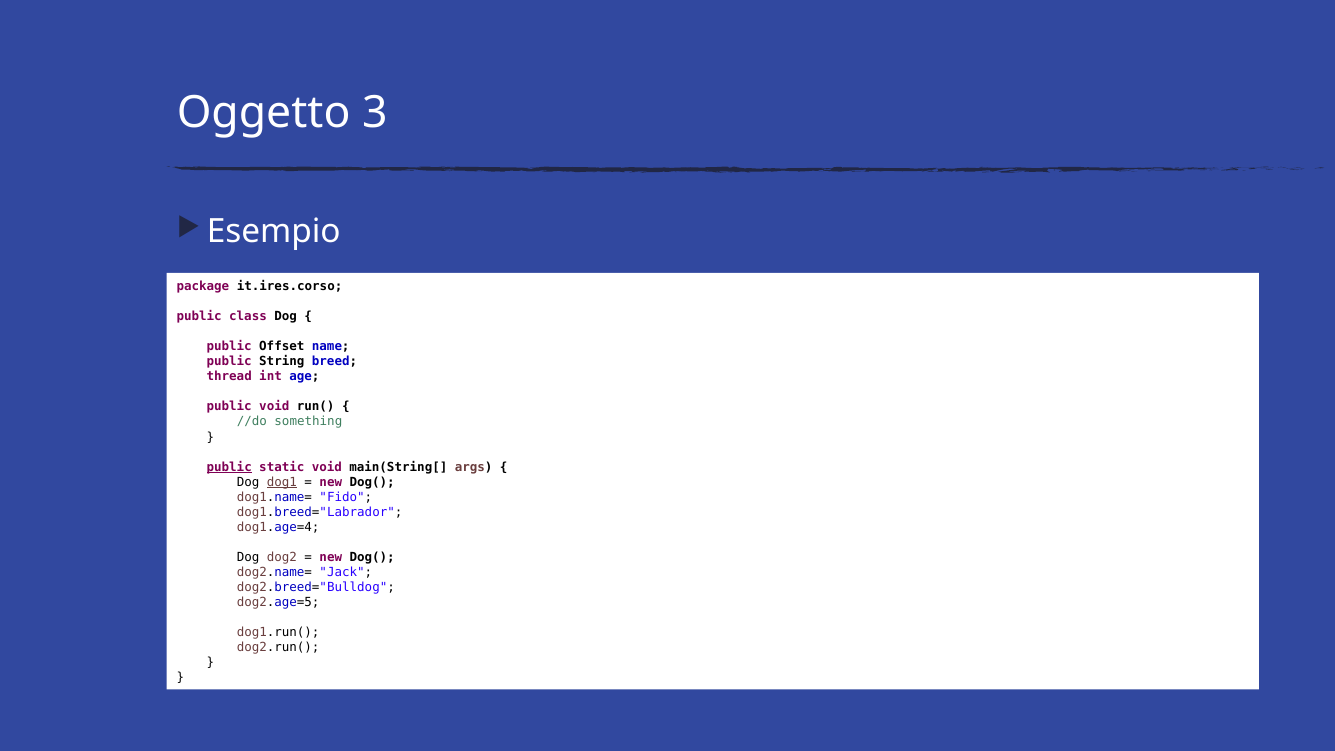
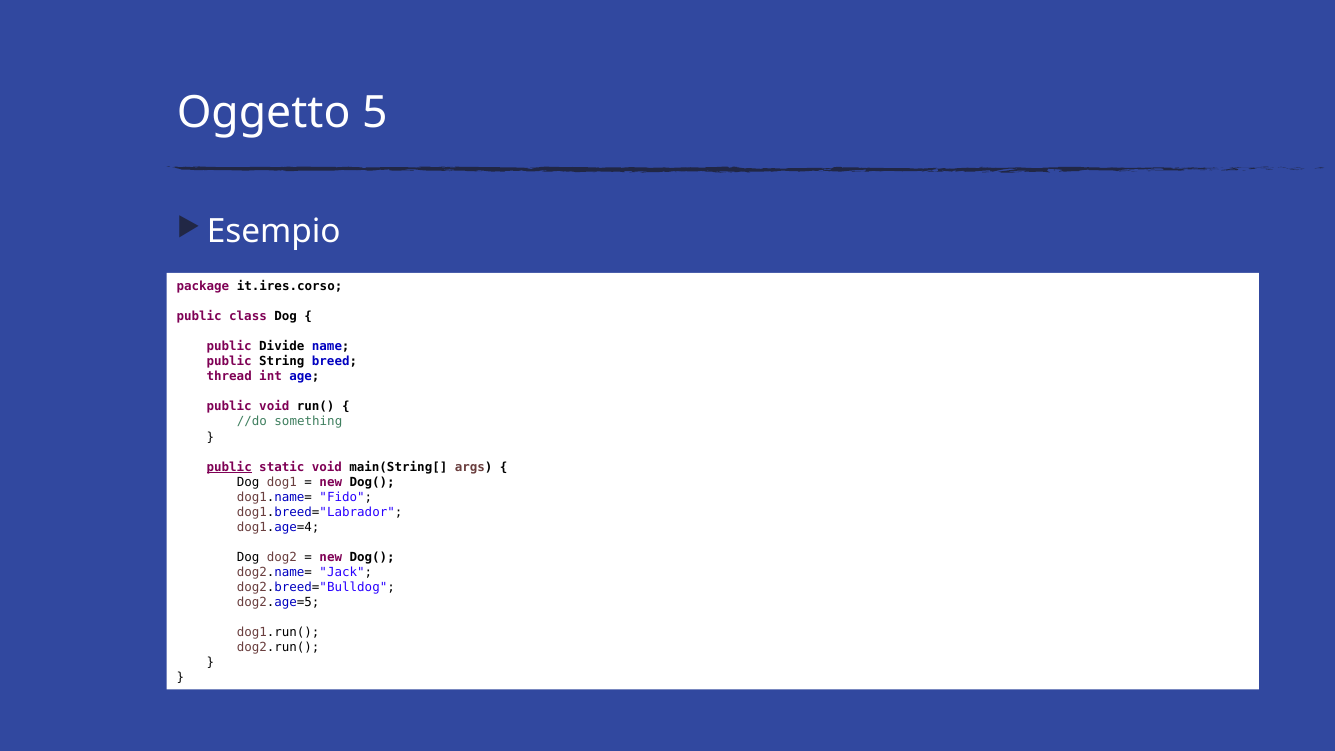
3: 3 -> 5 (375, 113)
Offset: Offset -> Divide (282, 347)
dog1 underline: present -> none (282, 482)
